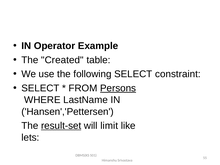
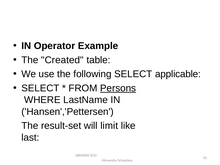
constraint: constraint -> applicable (178, 74)
result-set underline: present -> none (61, 126)
lets: lets -> last (30, 137)
